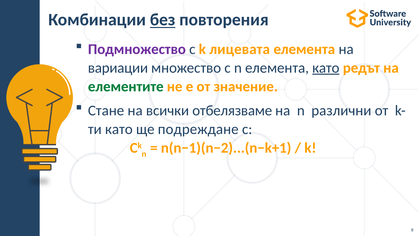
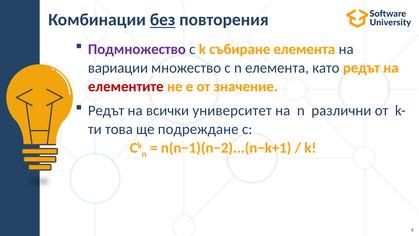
лицевата: лицевата -> събиране (240, 49)
като underline: present -> none (326, 68)
елементите colour: green -> red (126, 86)
Стане: Стане -> Редът (106, 110)
отбелязваме: отбелязваме -> университет (232, 110)
като: като -> това (119, 129)
